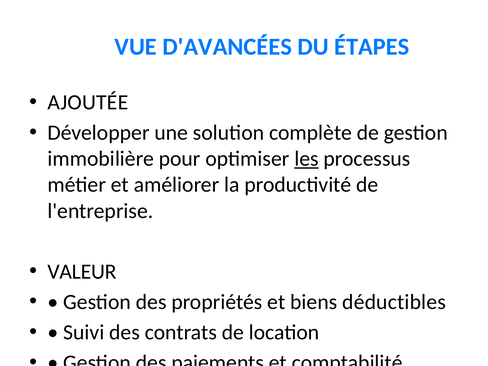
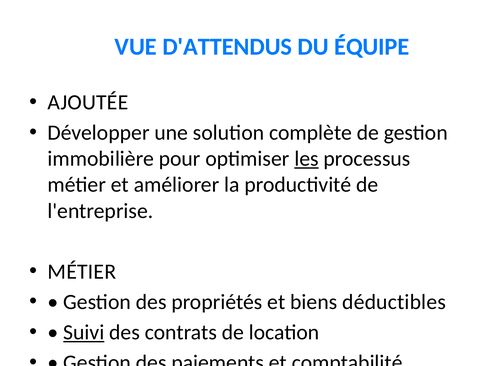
D'AVANCÉES: D'AVANCÉES -> D'ATTENDUS (227, 47)
ÉTAPES: ÉTAPES -> ÉQUIPE (372, 47)
VALEUR: VALEUR -> MÉTIER (82, 272)
Suivi underline: none -> present (84, 332)
